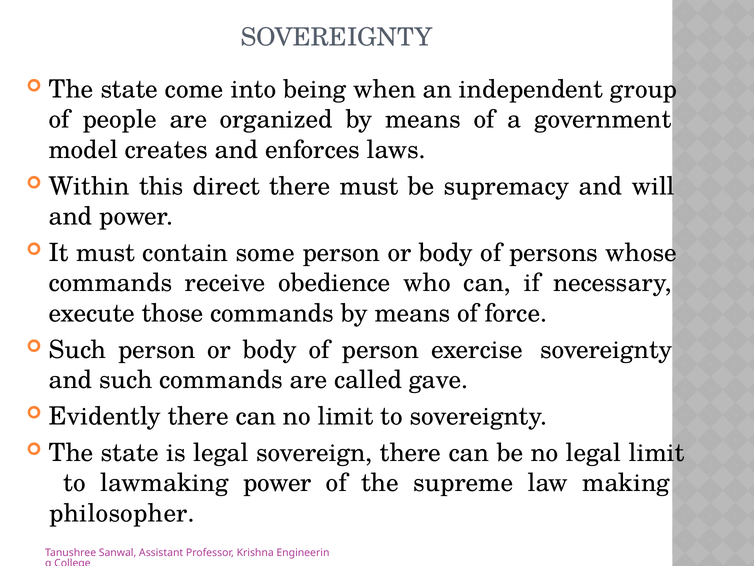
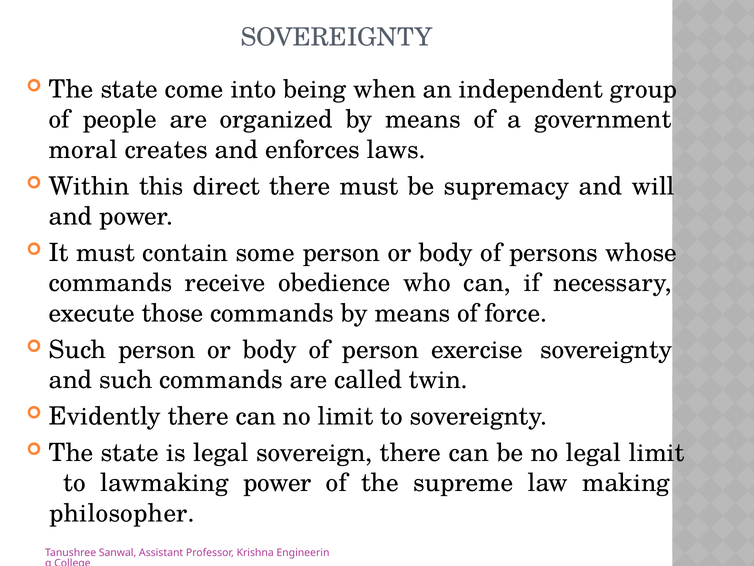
model: model -> moral (83, 150)
gave: gave -> twin (438, 380)
